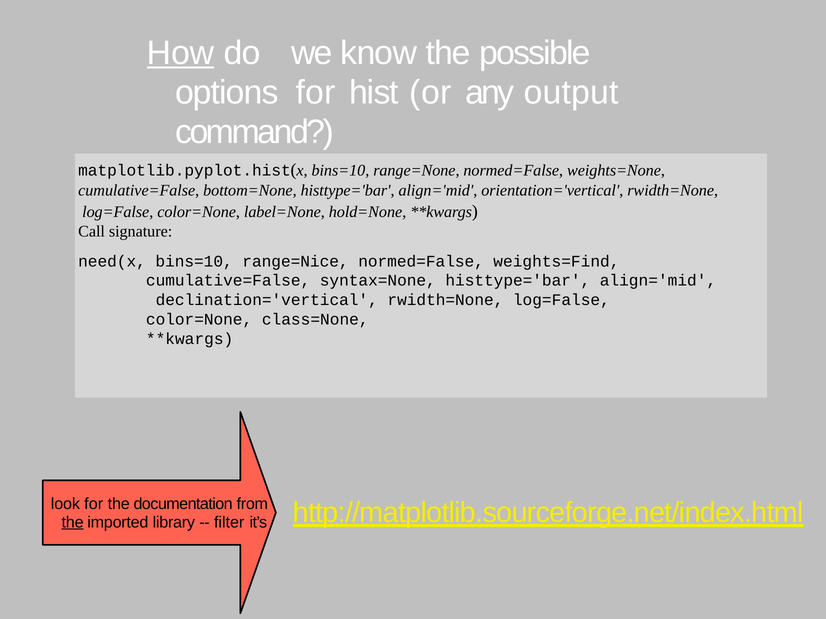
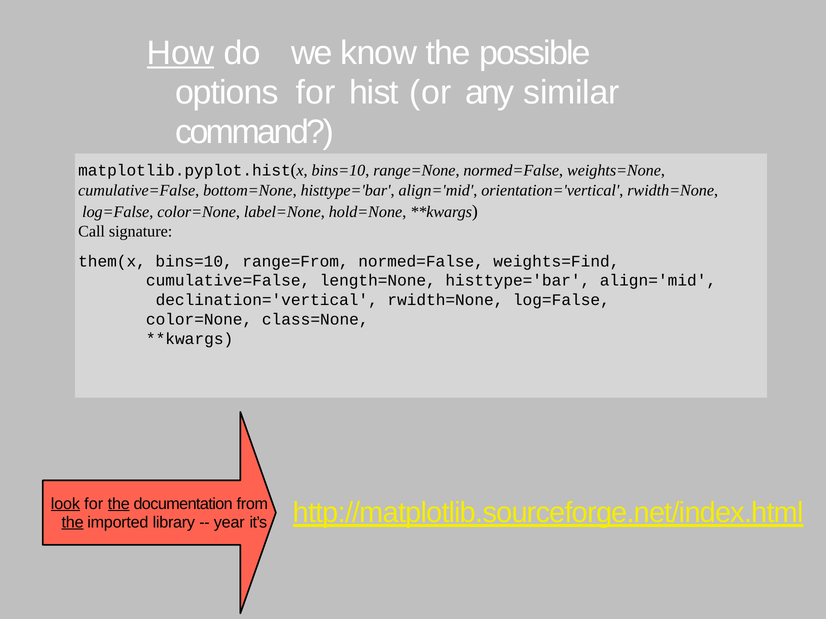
output: output -> similar (571, 92)
need(x: need(x -> them(x (112, 261)
range=Nice: range=Nice -> range=From (296, 261)
syntax=None: syntax=None -> length=None (378, 281)
look underline: none -> present (65, 504)
the underline: none -> present (119, 504)
filter: filter -> year (229, 523)
